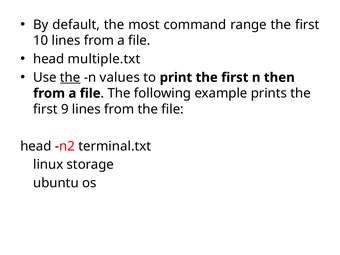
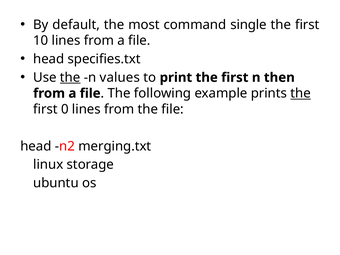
range: range -> single (249, 25)
multiple.txt: multiple.txt -> specifies.txt (104, 59)
the underline: none -> present (301, 93)
9: 9 -> 0 (65, 109)
terminal.txt: terminal.txt -> merging.txt (115, 146)
